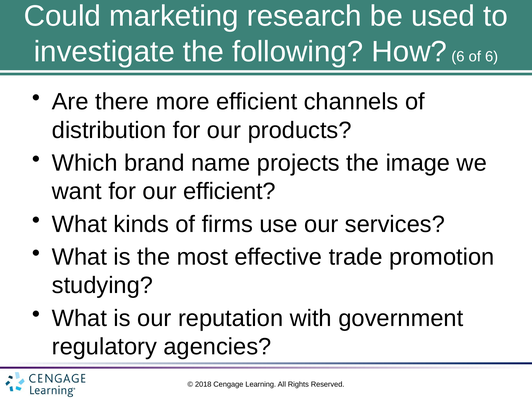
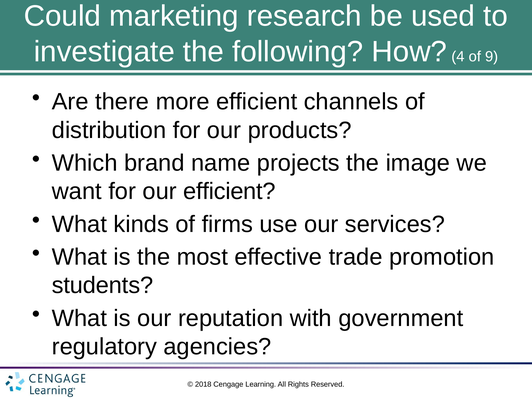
How 6: 6 -> 4 (458, 57)
of 6: 6 -> 9 (492, 57)
studying: studying -> students (103, 285)
